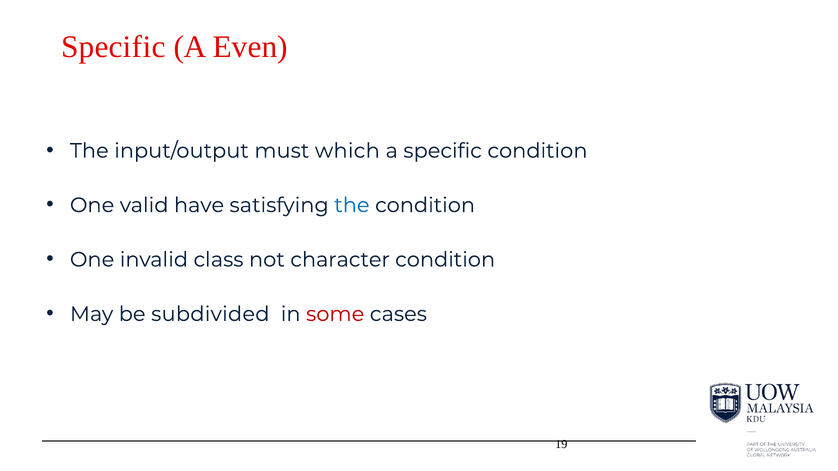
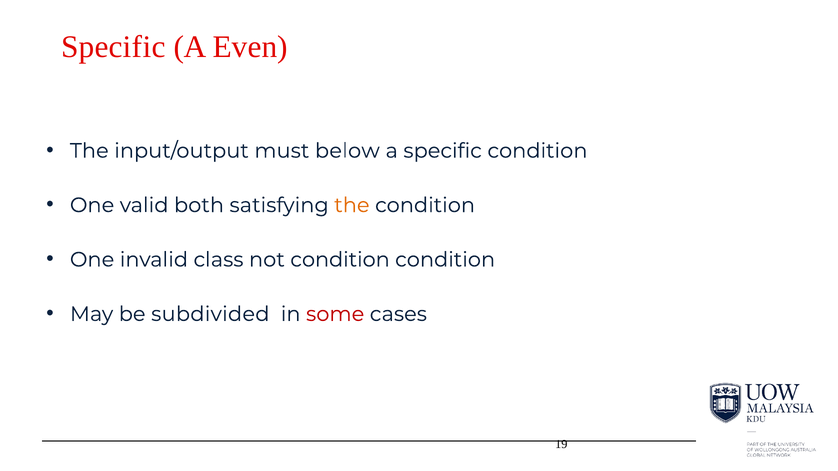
which: which -> below (347, 151)
have: have -> both (199, 205)
the colour: blue -> orange (352, 205)
not character: character -> condition (340, 260)
